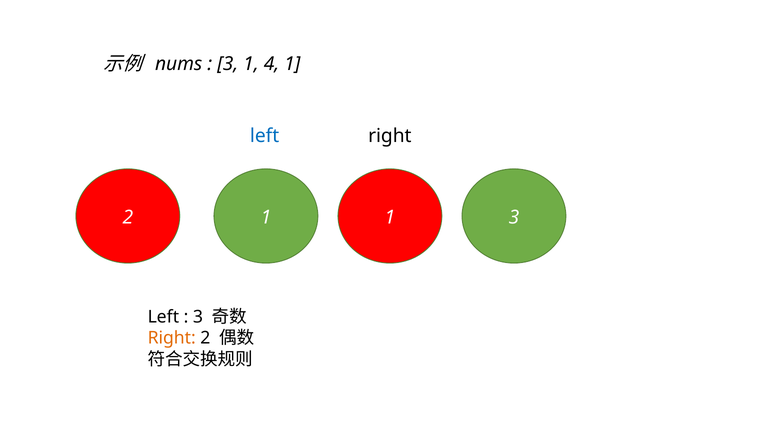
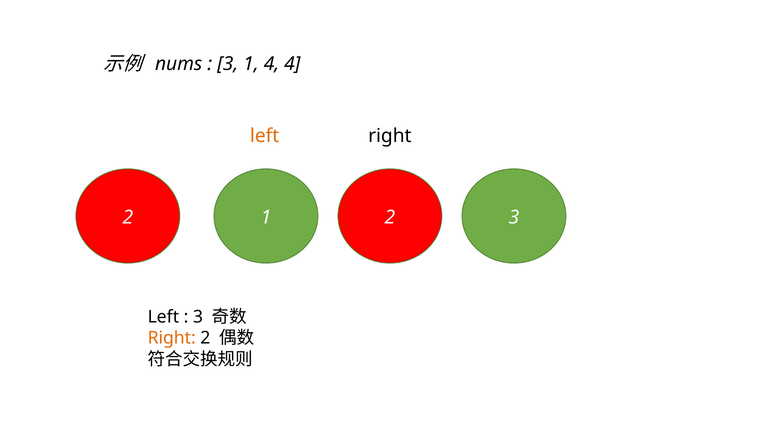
4 1: 1 -> 4 (292, 64)
left colour: blue -> orange (265, 136)
1: 1 -> 2 (390, 217)
